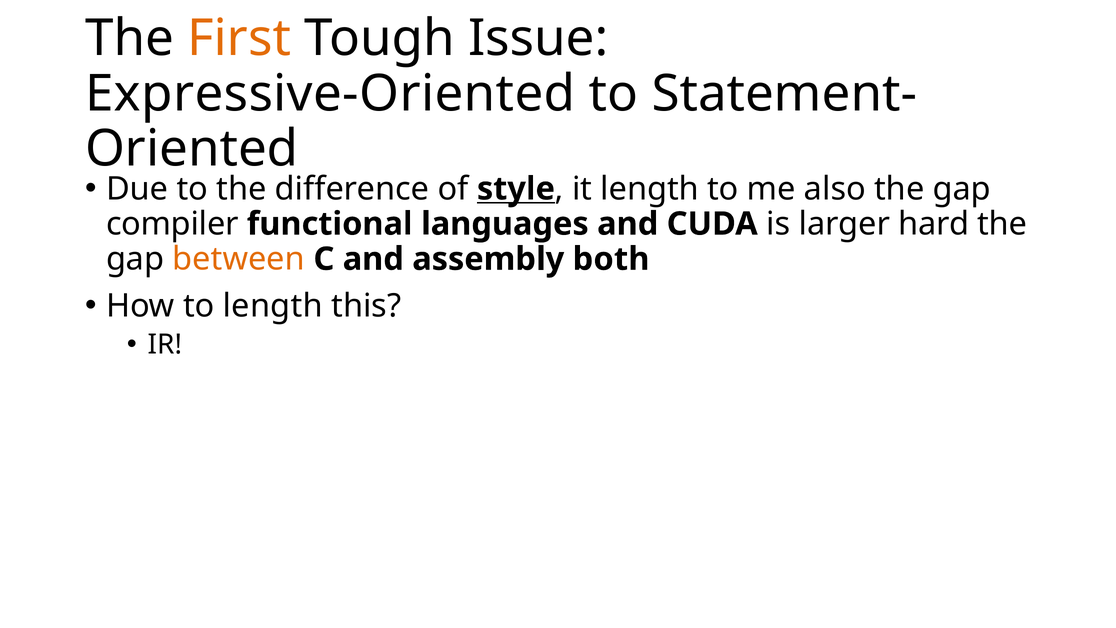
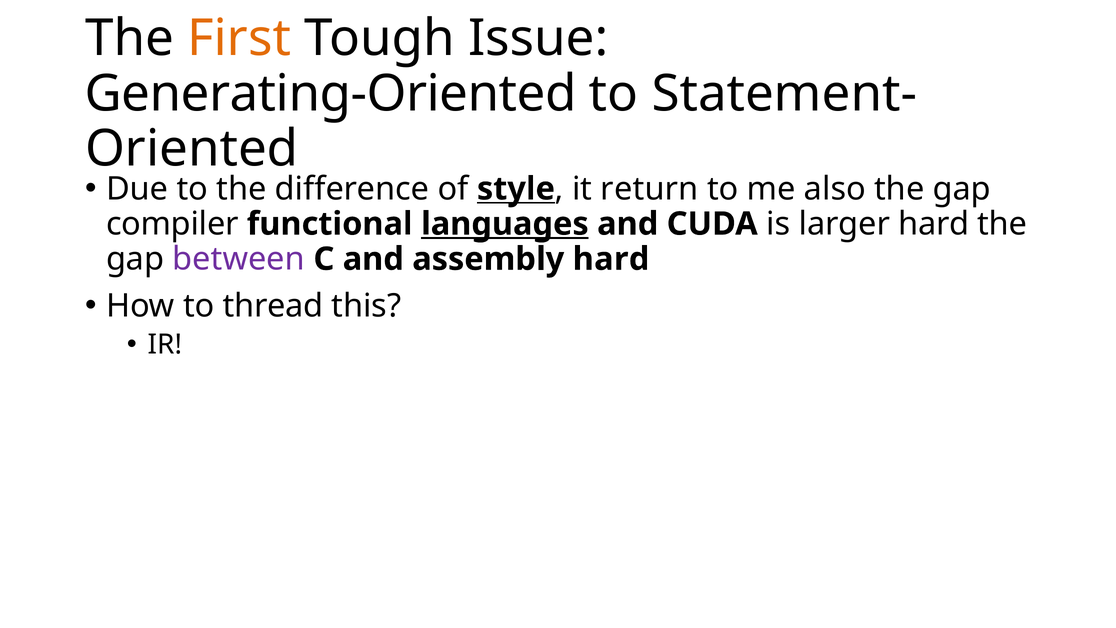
Expressive-Oriented: Expressive-Oriented -> Generating-Oriented (331, 94)
it length: length -> return (649, 189)
languages underline: none -> present (505, 224)
between colour: orange -> purple (239, 259)
assembly both: both -> hard (611, 259)
to length: length -> thread (273, 306)
